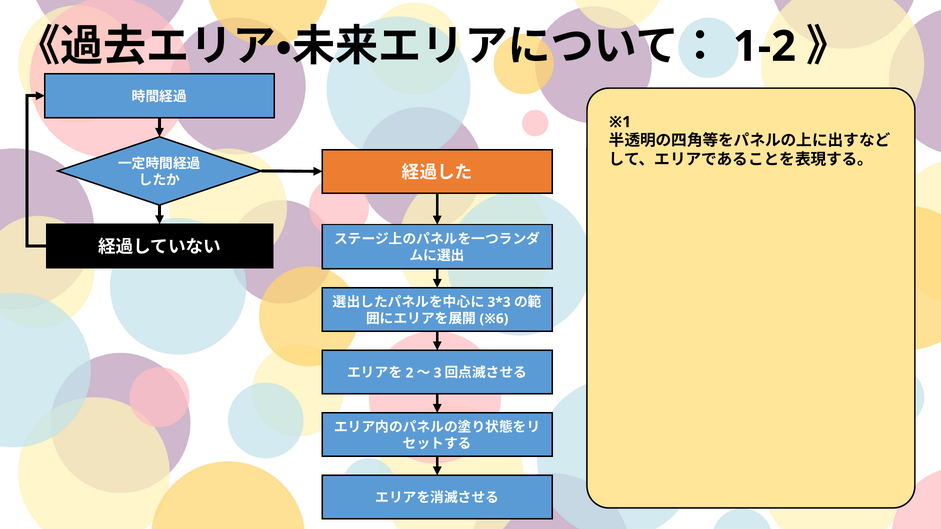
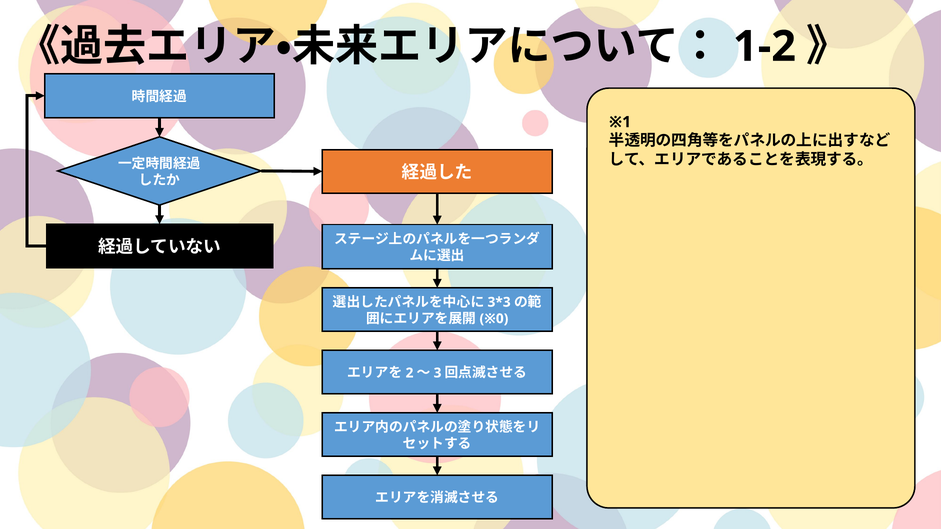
※6: ※6 -> ※0 (494, 319)
